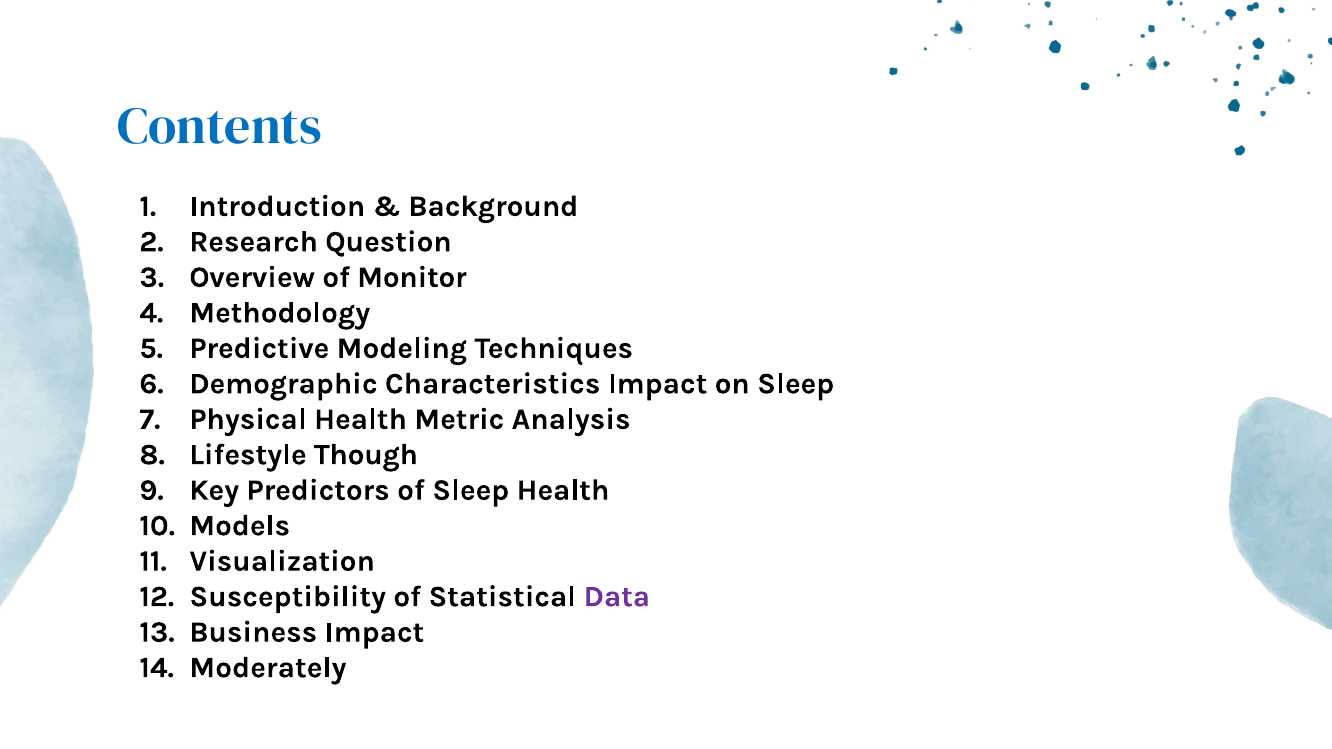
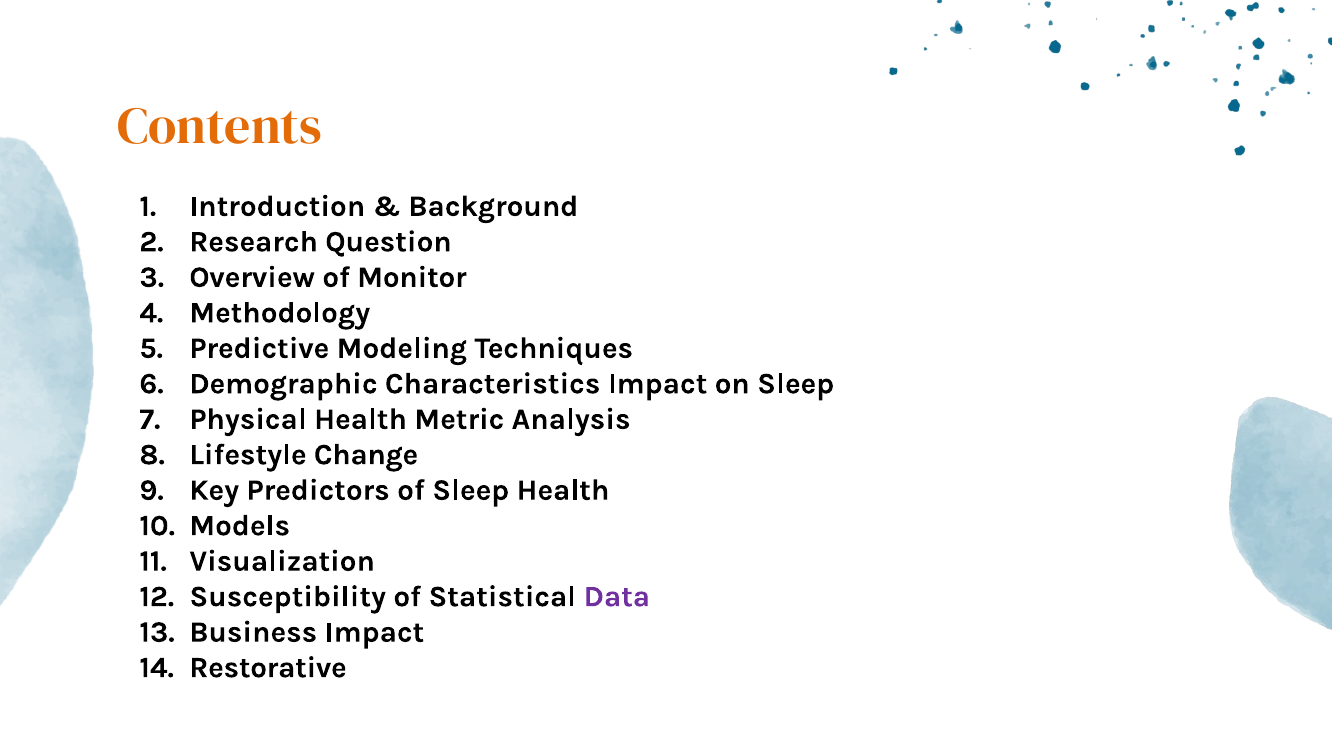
Contents colour: blue -> orange (220, 127)
Though: Though -> Change (366, 455)
Moderately: Moderately -> Restorative (268, 668)
